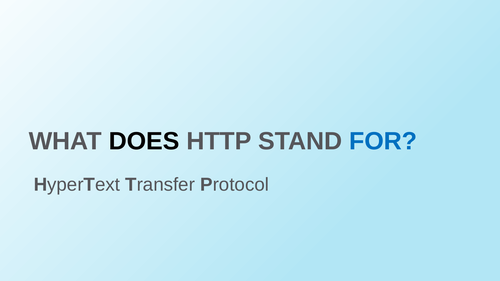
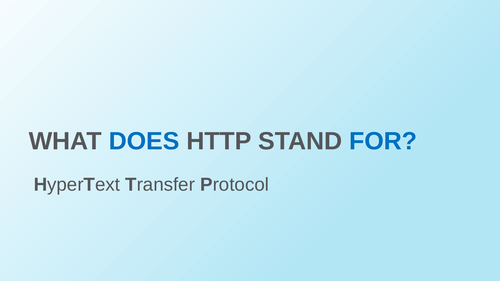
DOES colour: black -> blue (144, 141)
